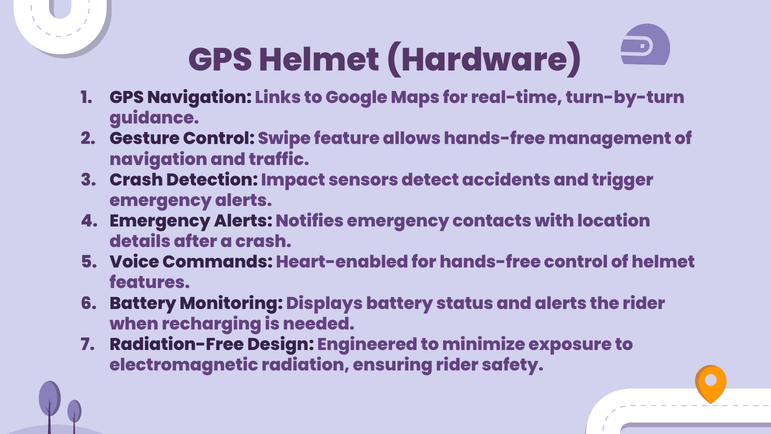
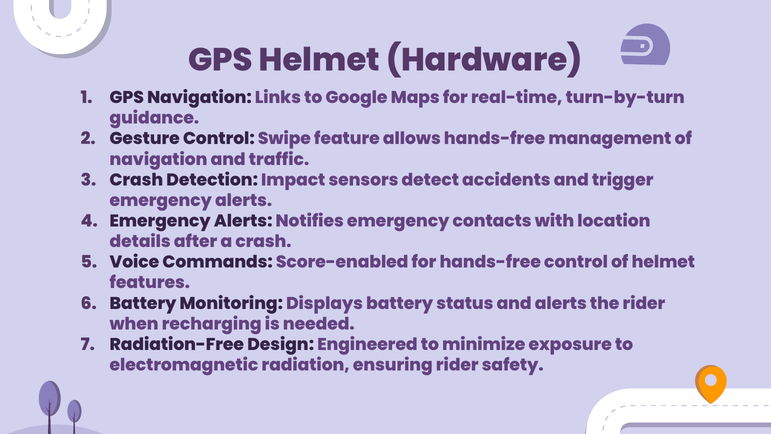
Heart-enabled: Heart-enabled -> Score-enabled (342, 262)
